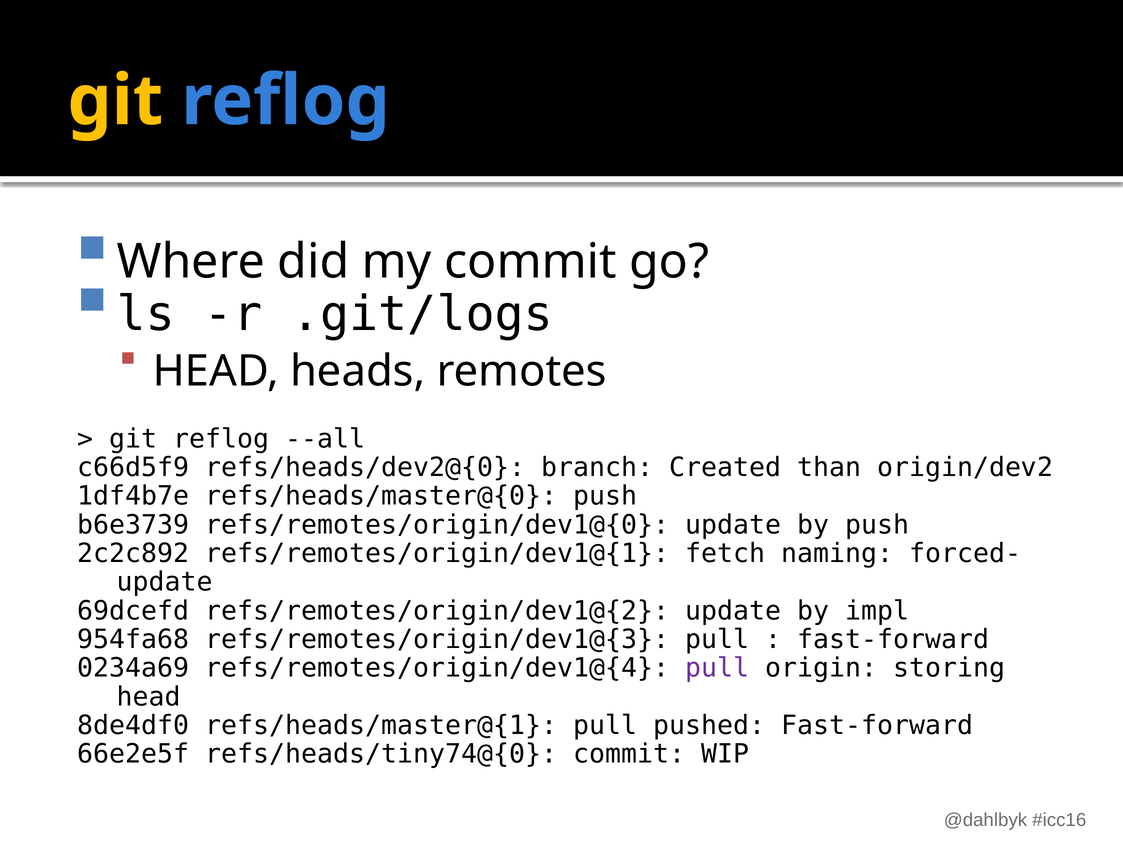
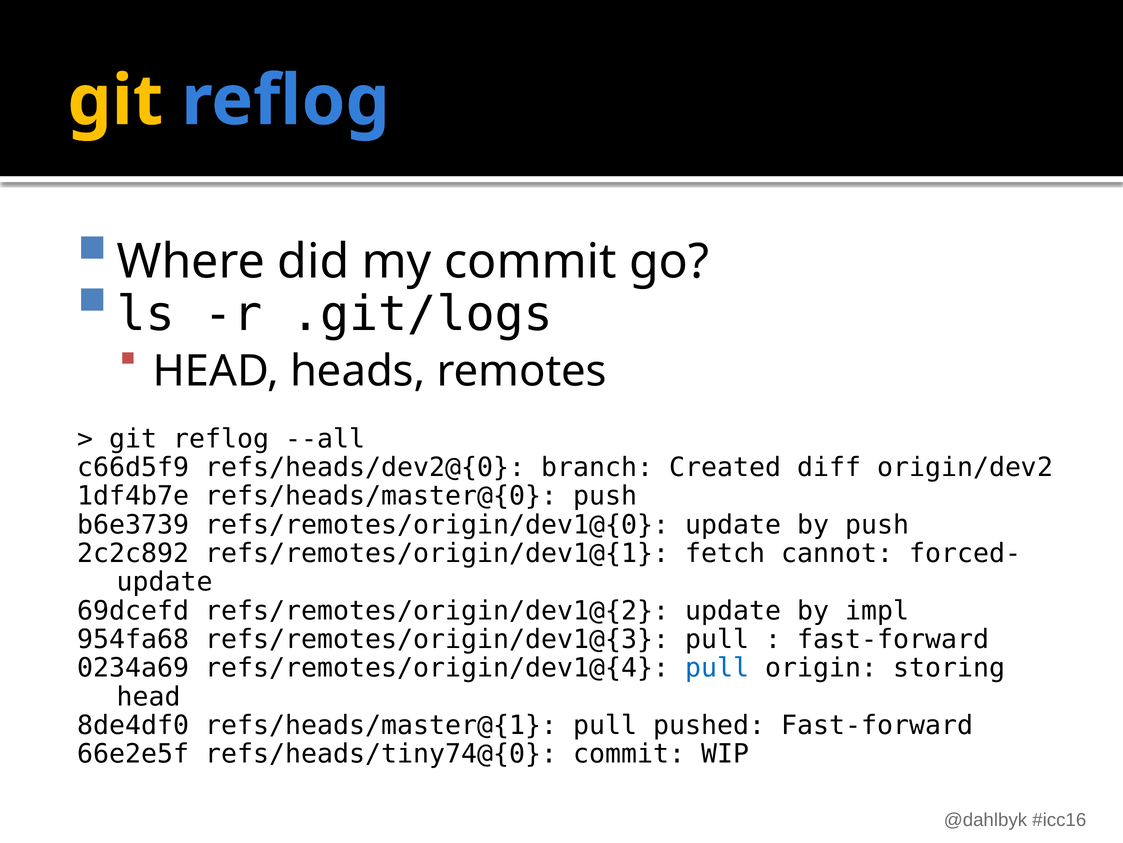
than: than -> diff (829, 467)
naming: naming -> cannot (837, 553)
pull colour: purple -> blue (717, 668)
